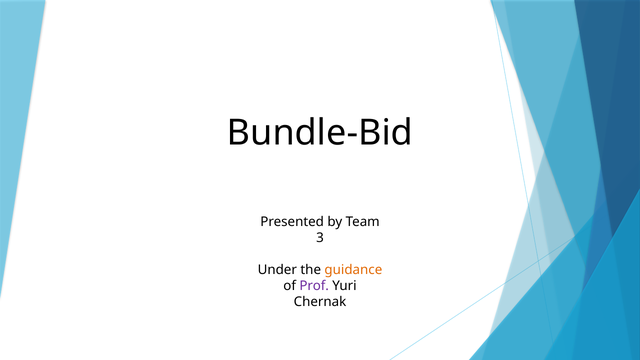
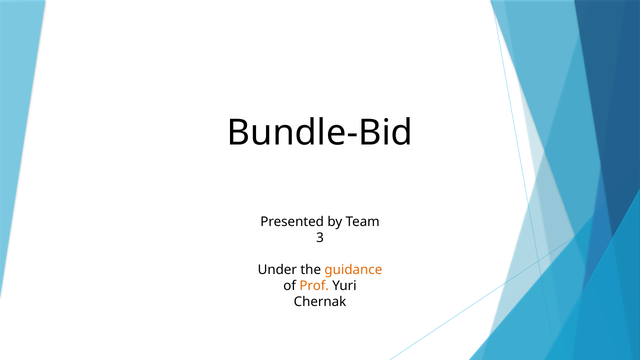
Prof colour: purple -> orange (314, 286)
